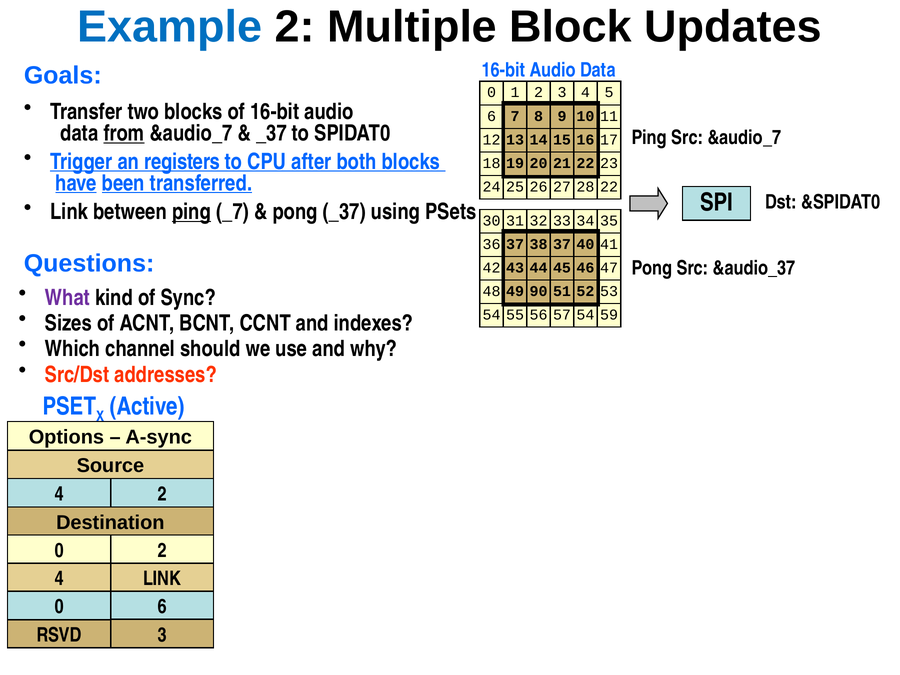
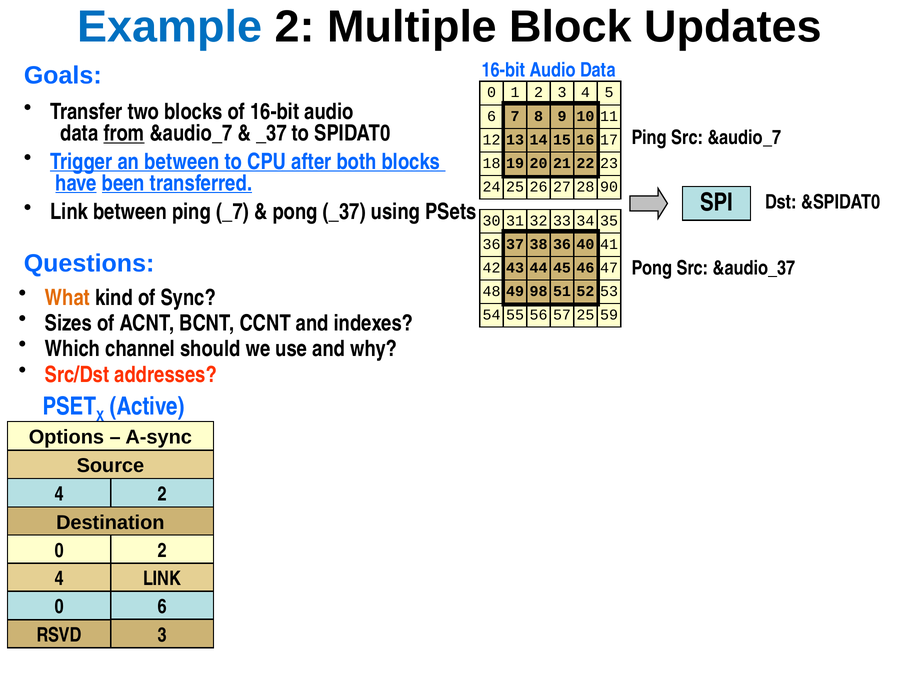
an registers: registers -> between (182, 162)
28 22: 22 -> 90 (609, 187)
ping underline: present -> none (192, 212)
38 37: 37 -> 36 (562, 244)
What colour: purple -> orange (67, 298)
90: 90 -> 98 (539, 291)
57 54: 54 -> 25 (585, 315)
